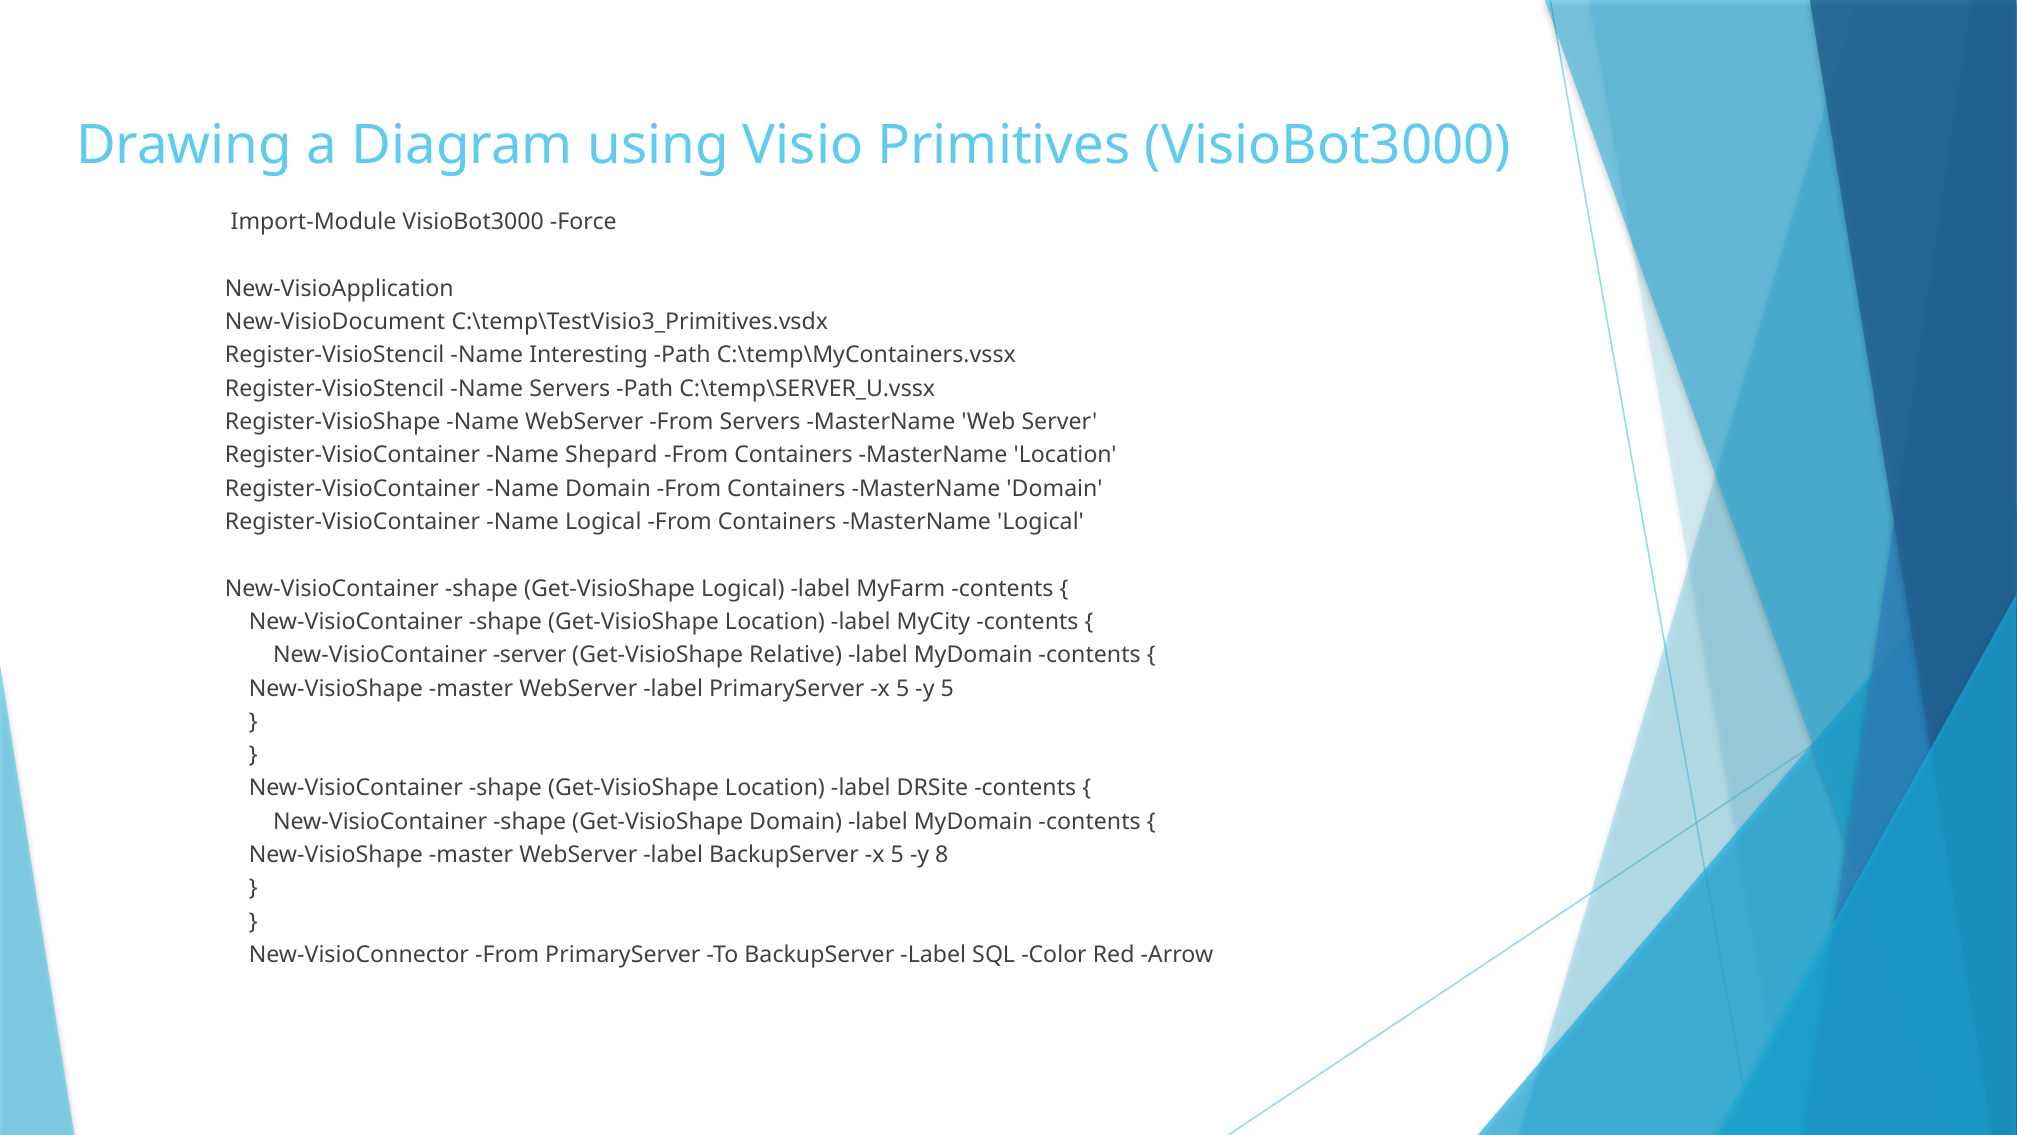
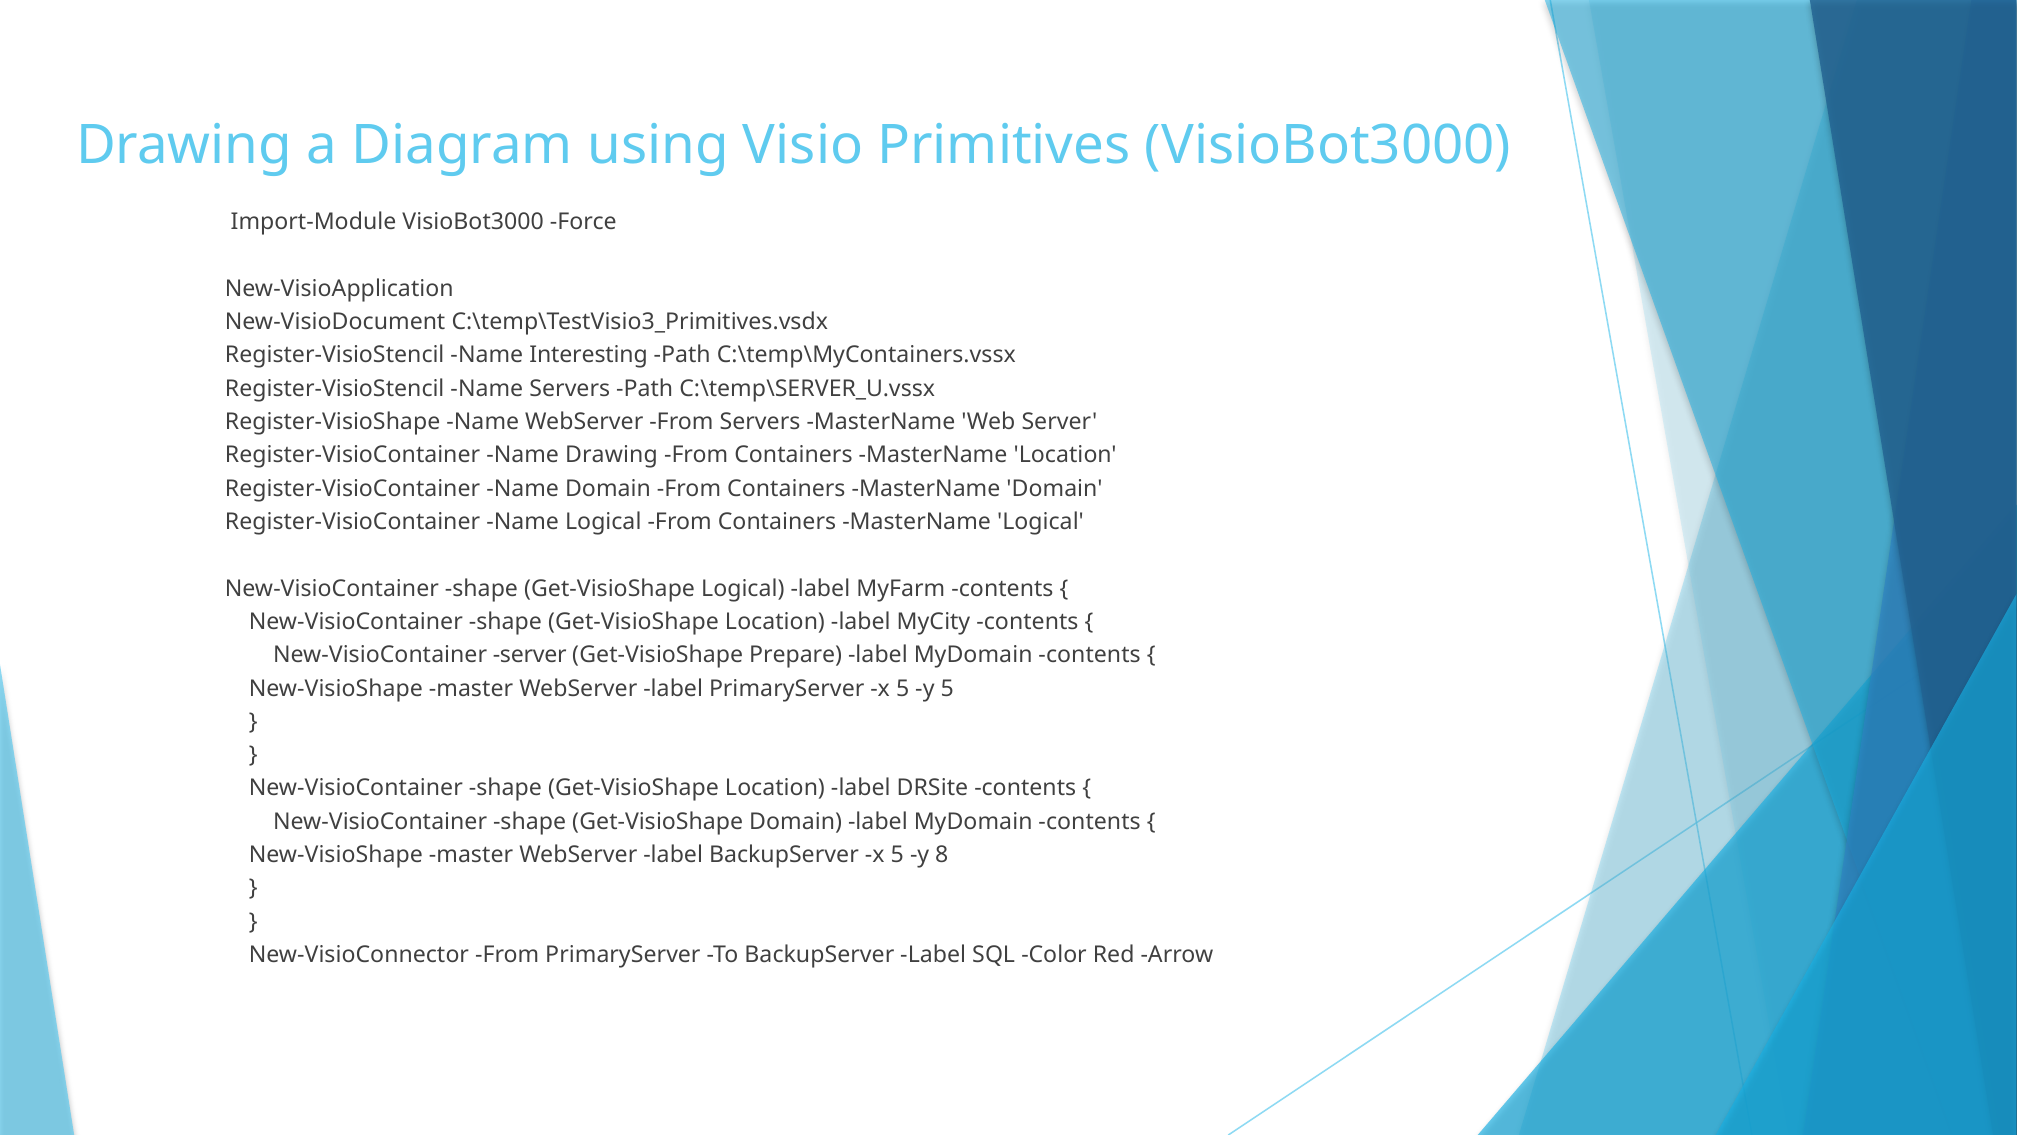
Name Shepard: Shepard -> Drawing (611, 455)
Relative: Relative -> Prepare (796, 655)
